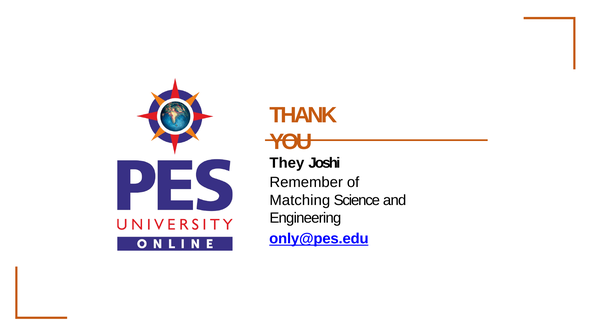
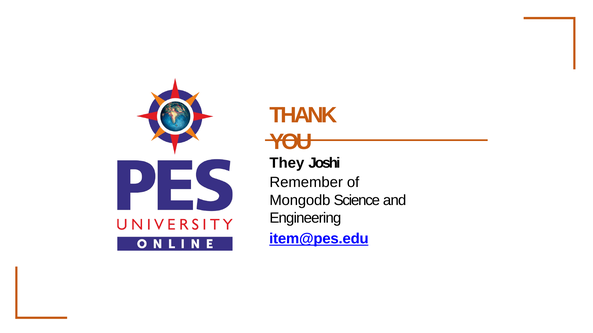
Matching: Matching -> Mongodb (300, 200)
only@pes.edu: only@pes.edu -> item@pes.edu (319, 239)
